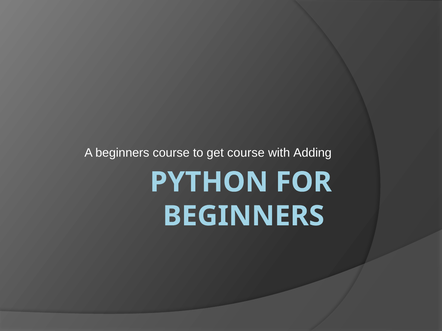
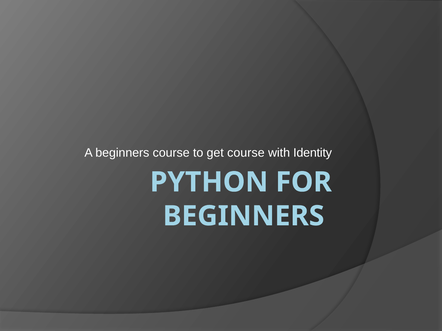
Adding: Adding -> Identity (313, 153)
